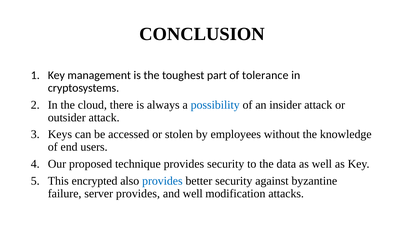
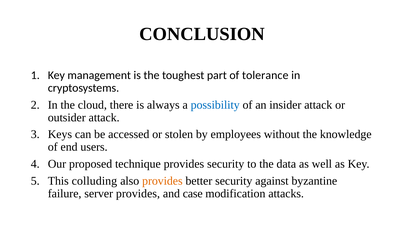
encrypted: encrypted -> colluding (94, 181)
provides colour: blue -> orange (162, 181)
and well: well -> case (193, 194)
